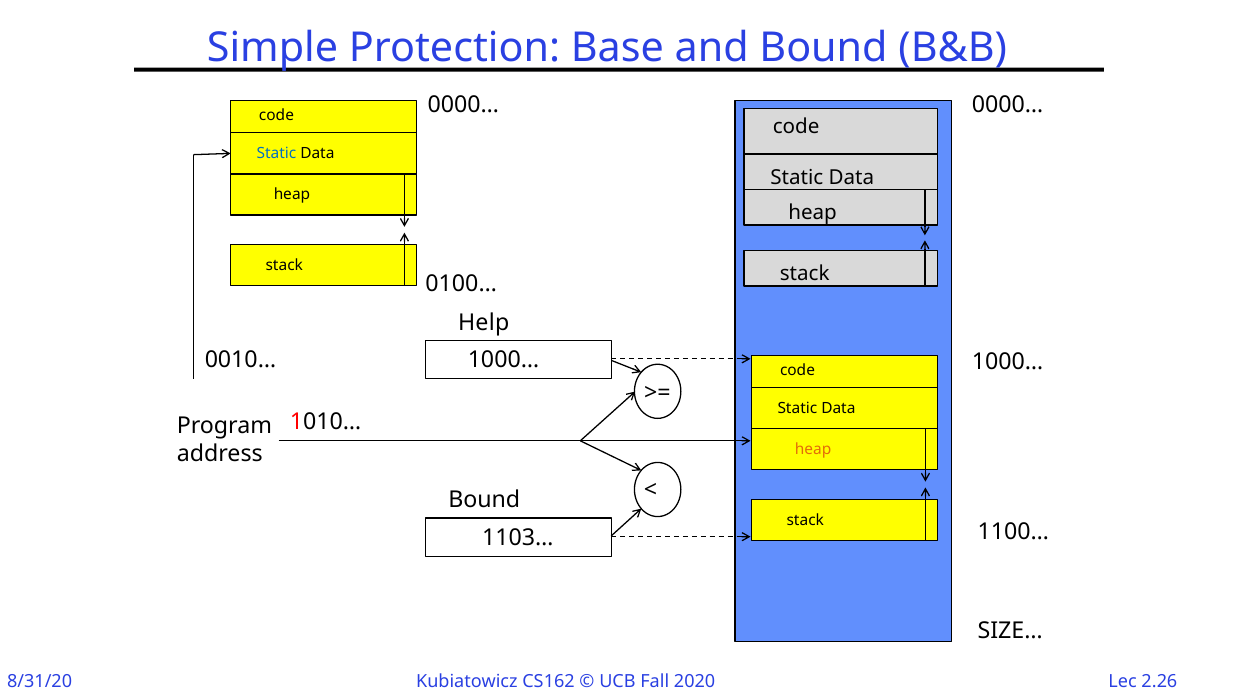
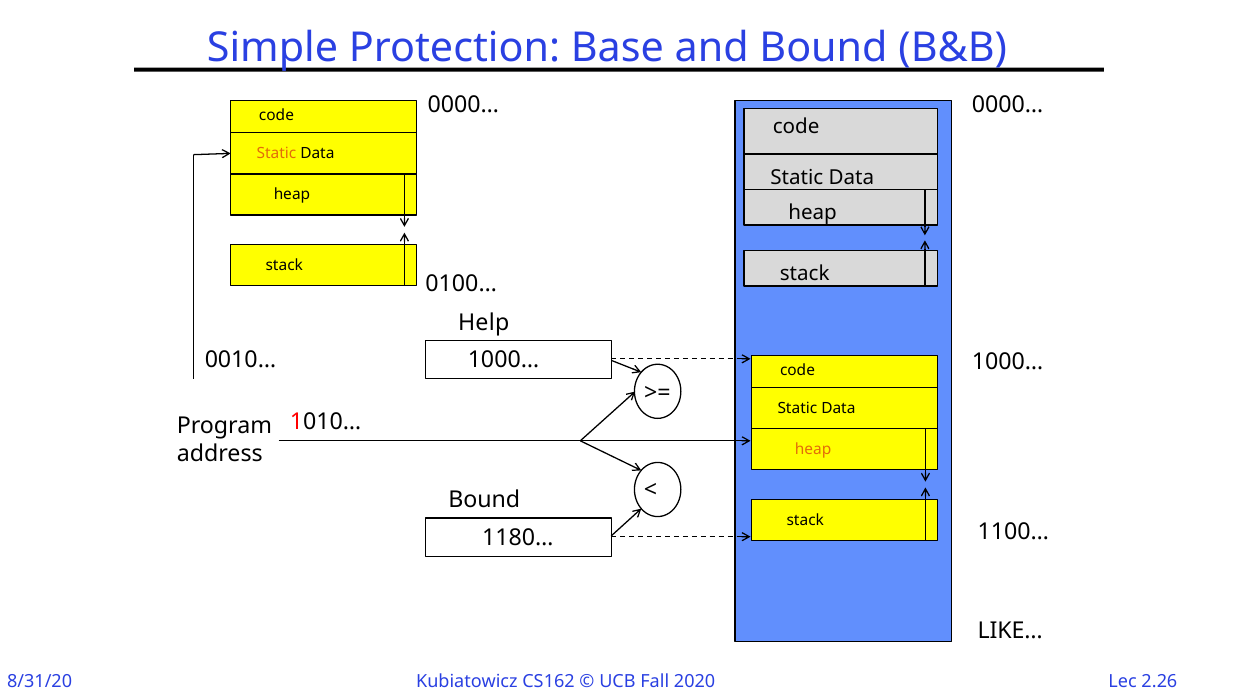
Static colour: blue -> orange (276, 154)
1103…: 1103… -> 1180… (518, 539)
SIZE…: SIZE… -> LIKE… (1010, 631)
